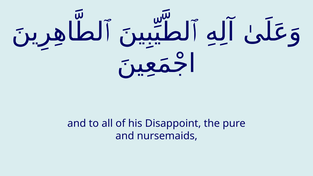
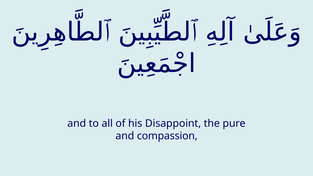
nursemaids: nursemaids -> compassion (167, 136)
